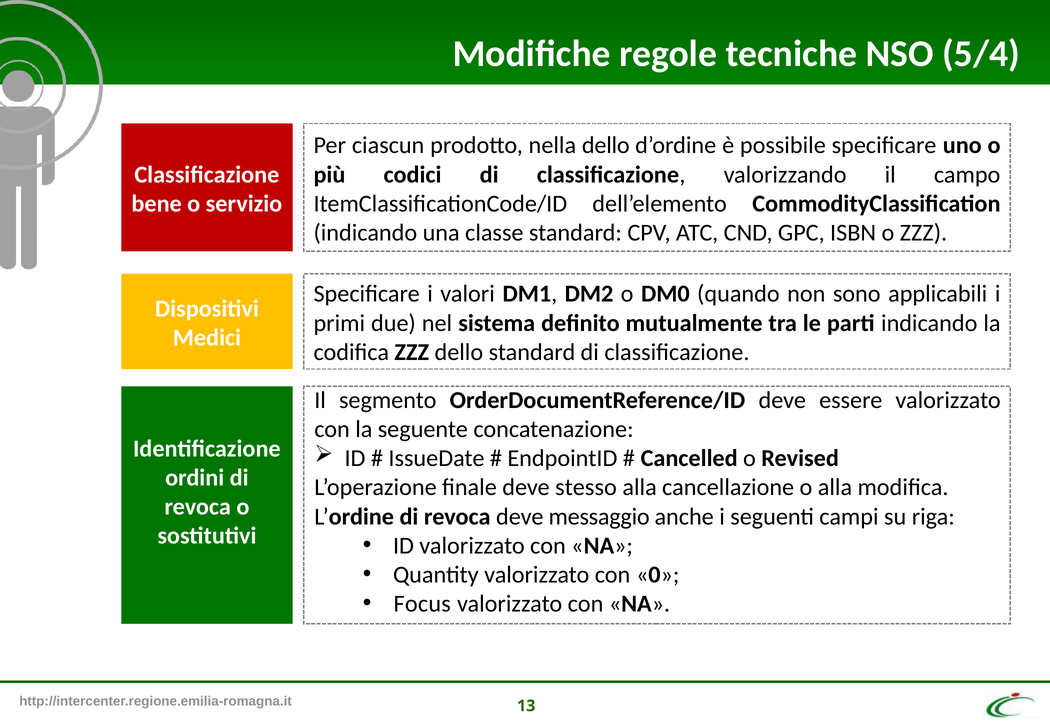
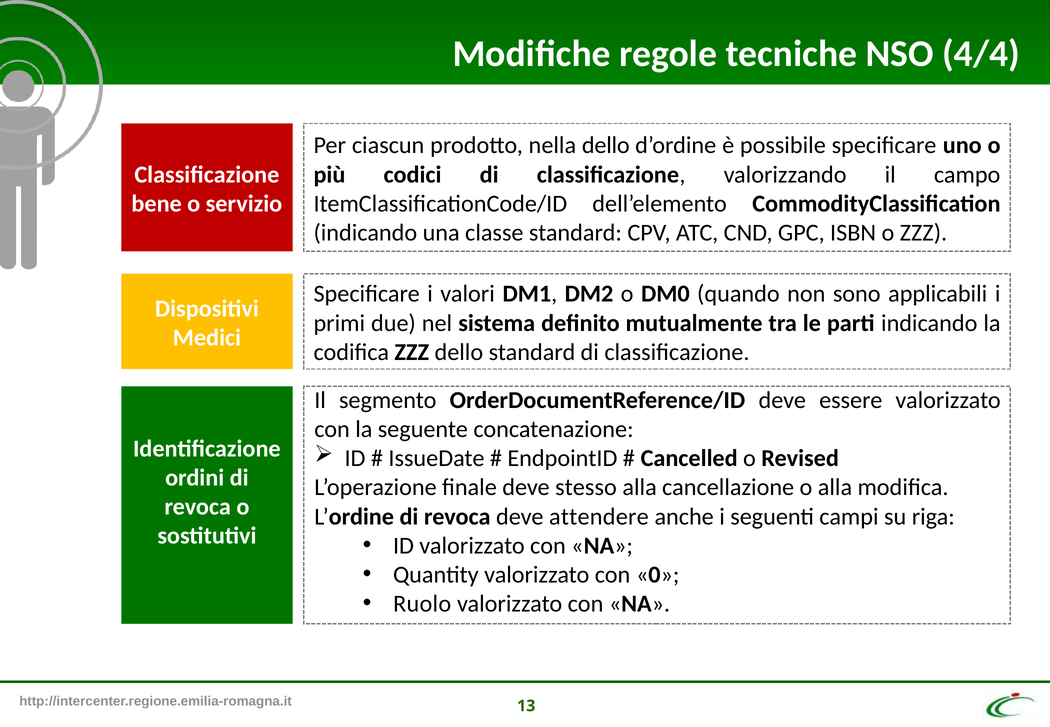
5/4: 5/4 -> 4/4 (981, 54)
messaggio: messaggio -> attendere (599, 516)
Focus: Focus -> Ruolo (422, 604)
